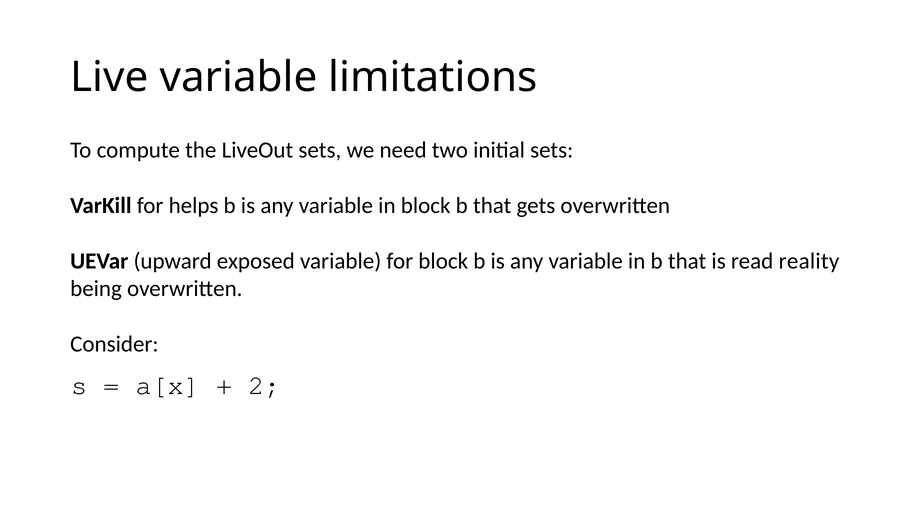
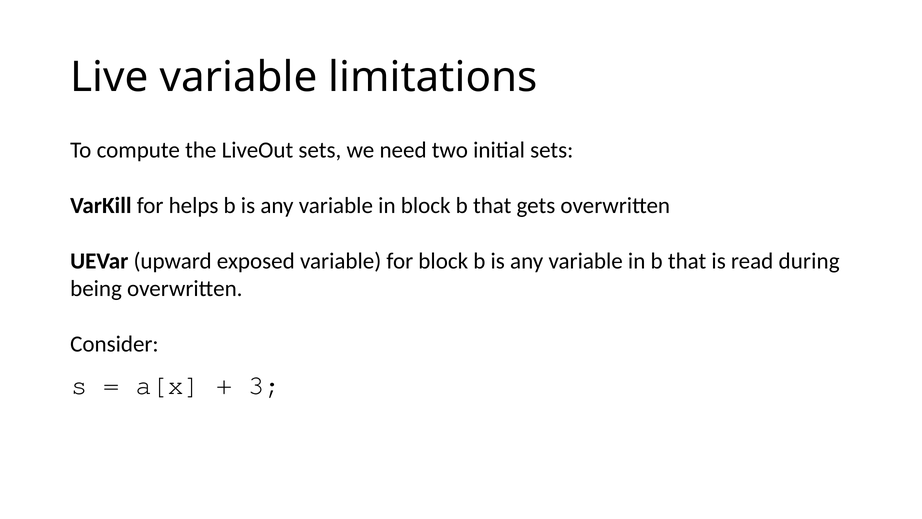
reality: reality -> during (809, 261)
2: 2 -> 3 (264, 385)
